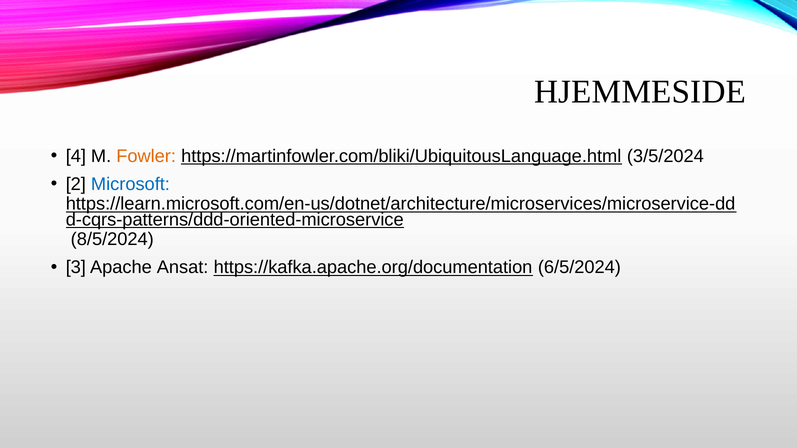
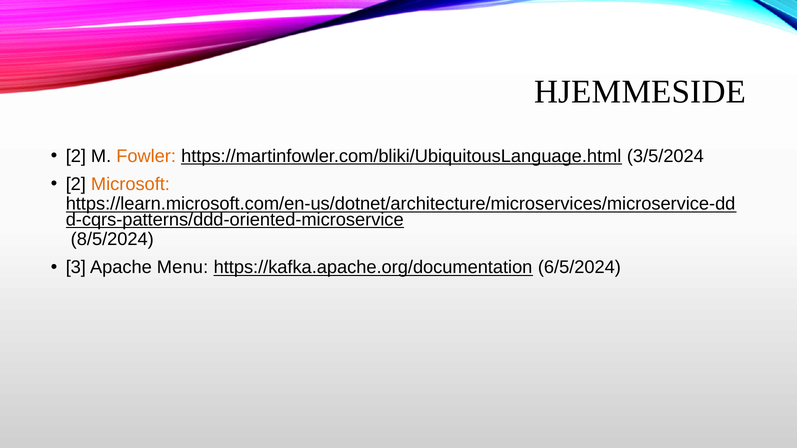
4: 4 -> 2 (76, 156)
Microsoft colour: blue -> orange (130, 184)
Ansat: Ansat -> Menu (183, 267)
